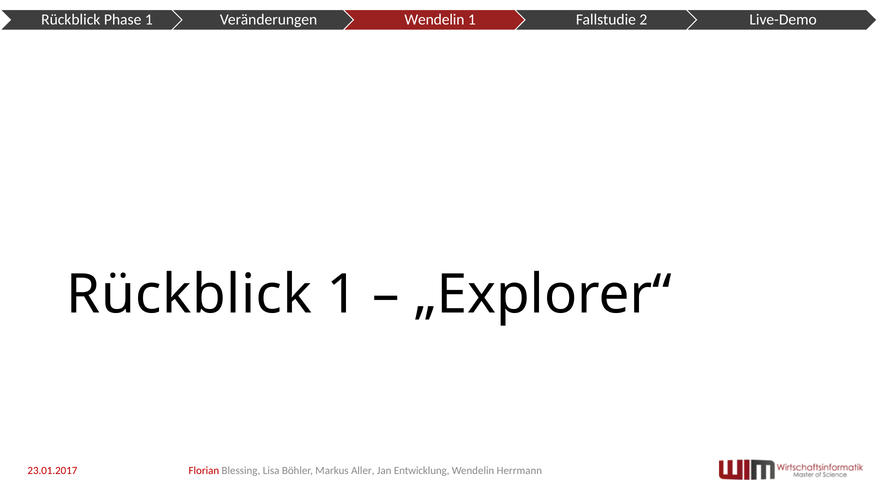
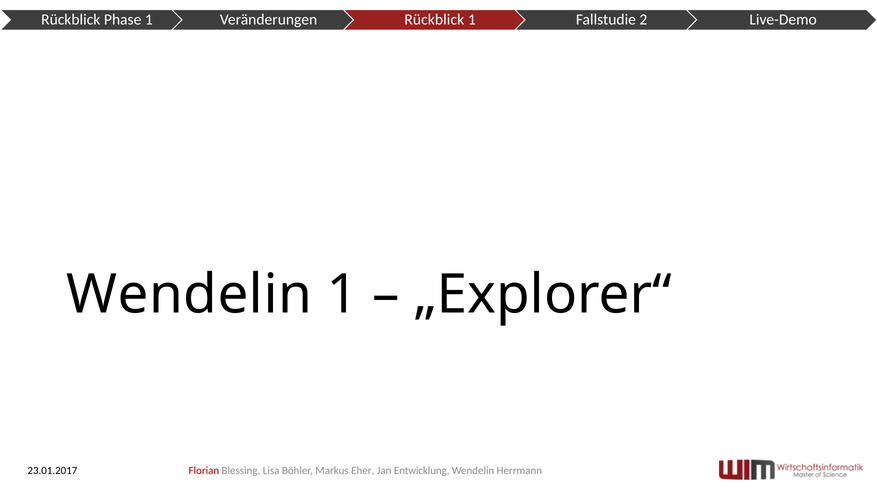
Wendelin: Wendelin -> Rückblick (434, 20)
Rückblick: Rückblick -> Wendelin (189, 295)
Aller: Aller -> Eher (363, 471)
23.01.2017 colour: red -> black (52, 471)
